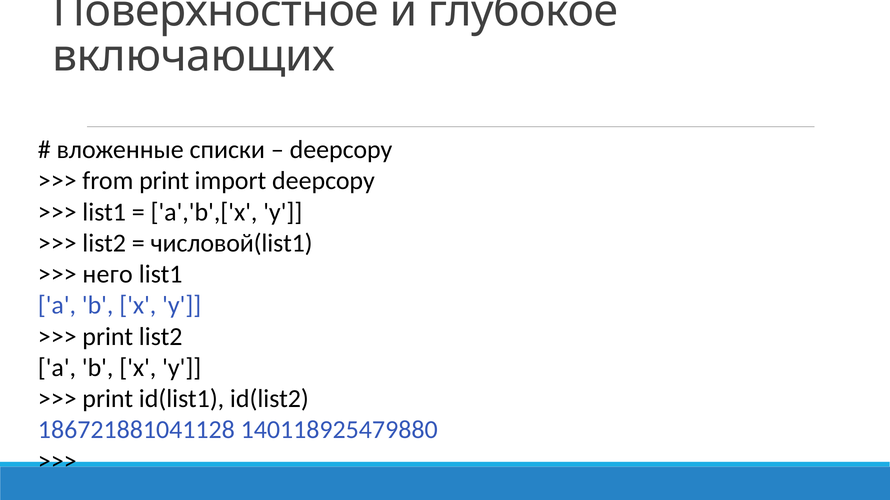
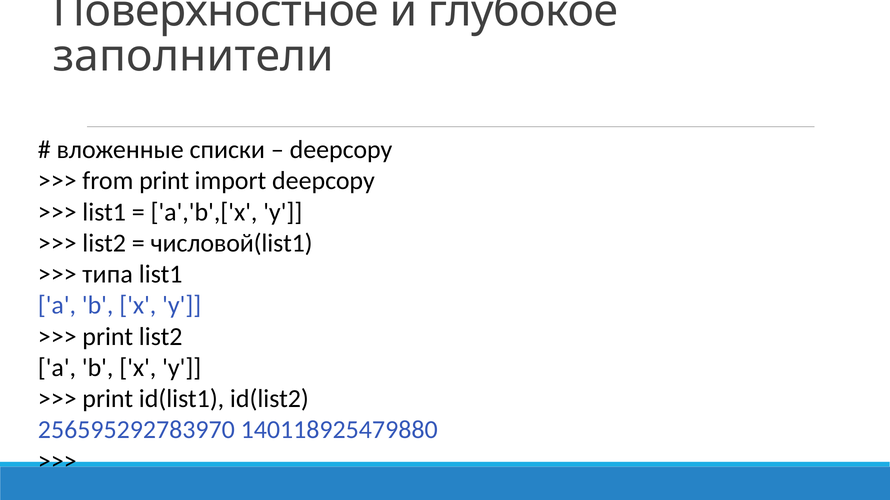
включающих: включающих -> заполнители (193, 56)
него: него -> типа (108, 275)
186721881041128: 186721881041128 -> 256595292783970 (136, 430)
